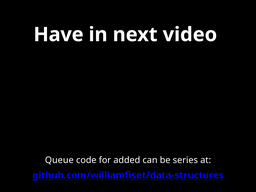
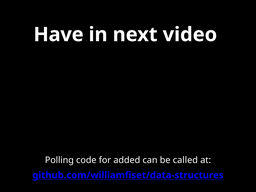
Queue: Queue -> Polling (59, 160)
series: series -> called (185, 160)
